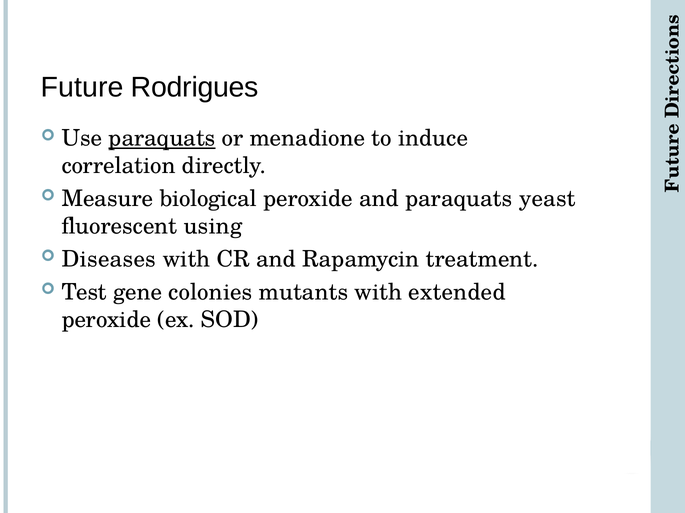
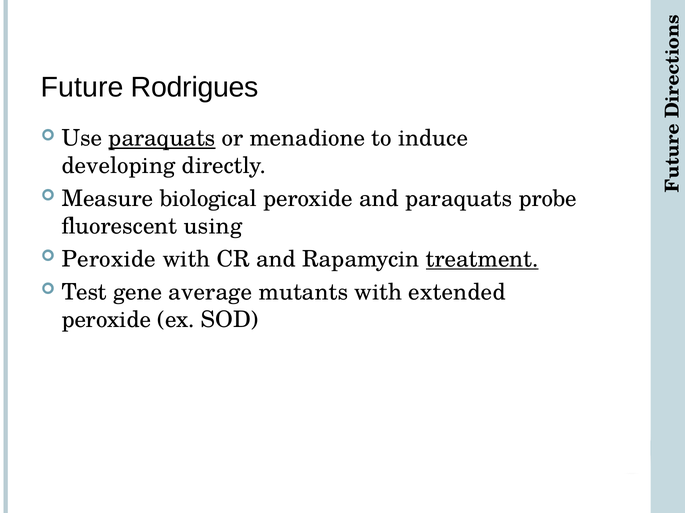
correlation: correlation -> developing (119, 166)
yeast: yeast -> probe (548, 199)
Diseases: Diseases -> Peroxide (109, 260)
treatment underline: none -> present (482, 260)
colonies: colonies -> average (210, 293)
